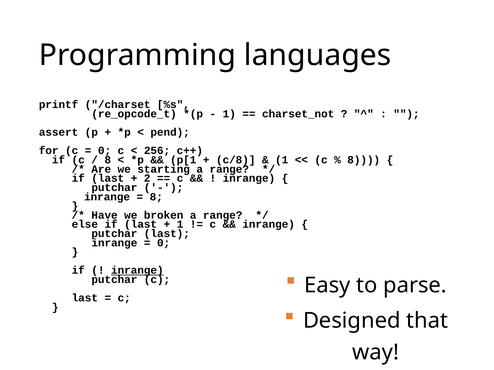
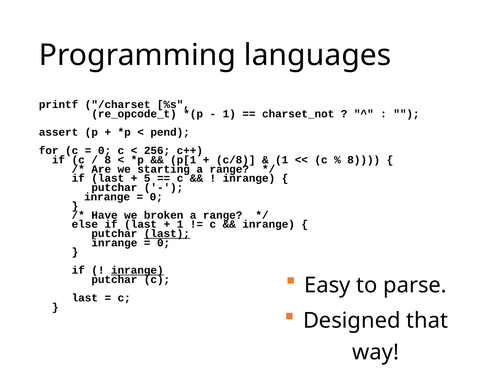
2: 2 -> 5 (147, 179)
8: 8 -> 0 (156, 197)
last underline: none -> present (167, 234)
